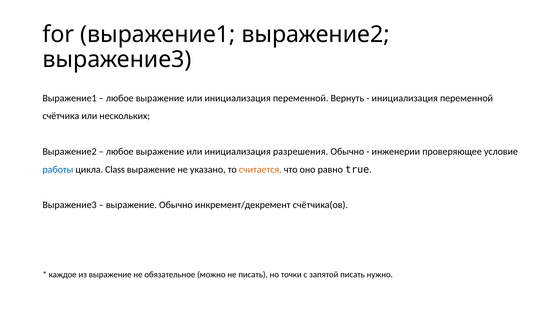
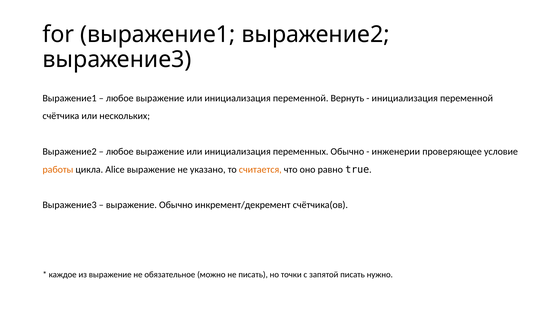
разрешения: разрешения -> переменных (301, 152)
работы colour: blue -> orange (58, 169)
Class: Class -> Alice (115, 169)
